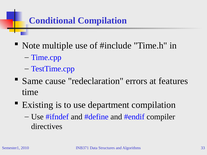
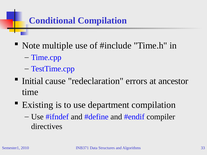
Same: Same -> Initial (33, 81)
features: features -> ancestor (173, 81)
